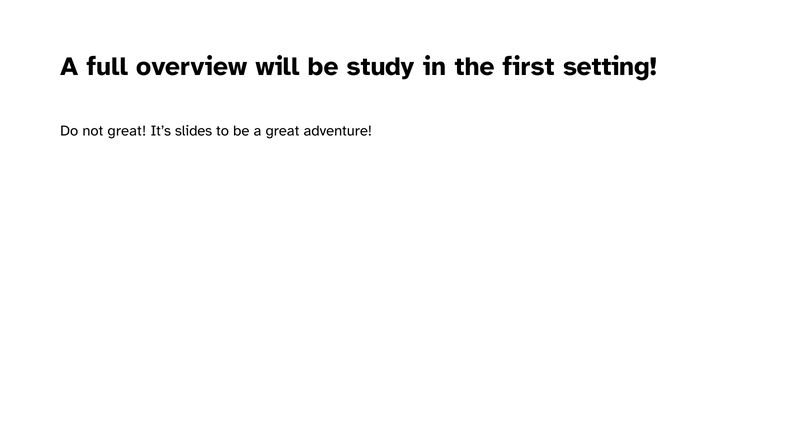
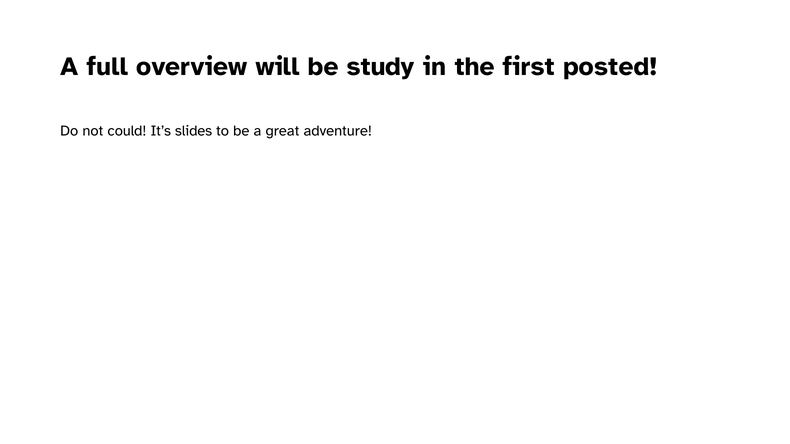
setting: setting -> posted (610, 66)
not great: great -> could (127, 131)
